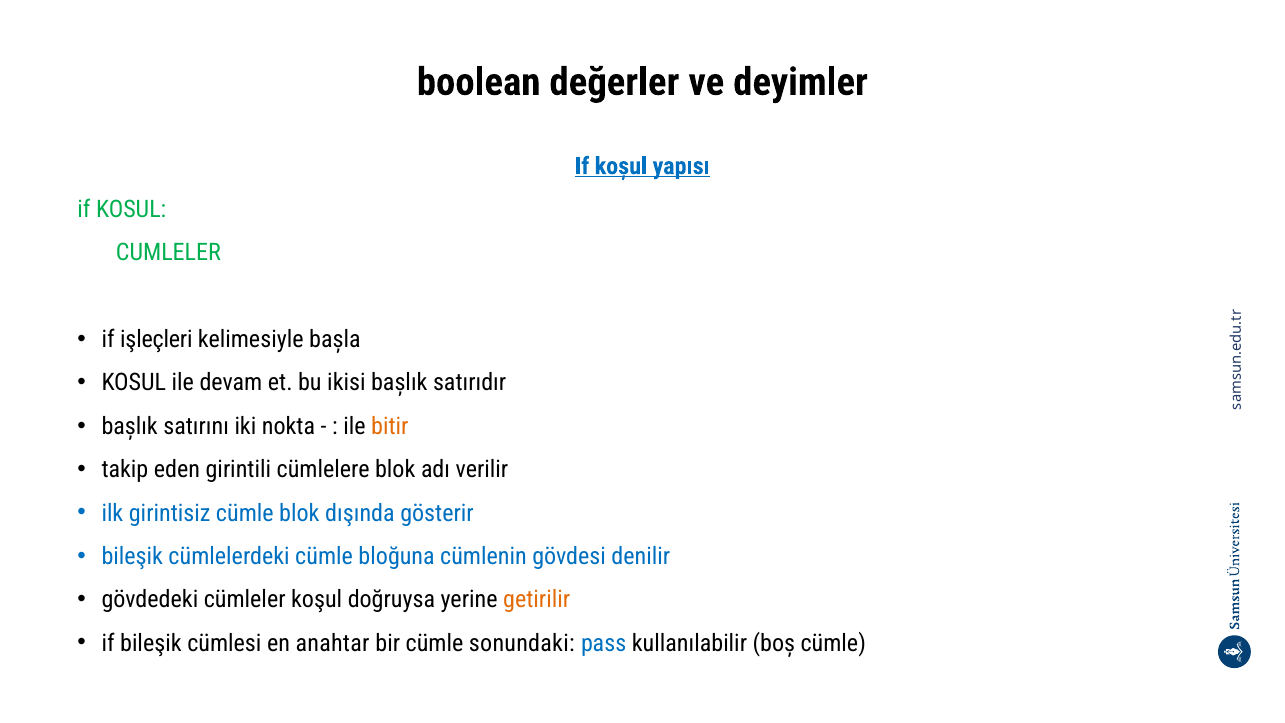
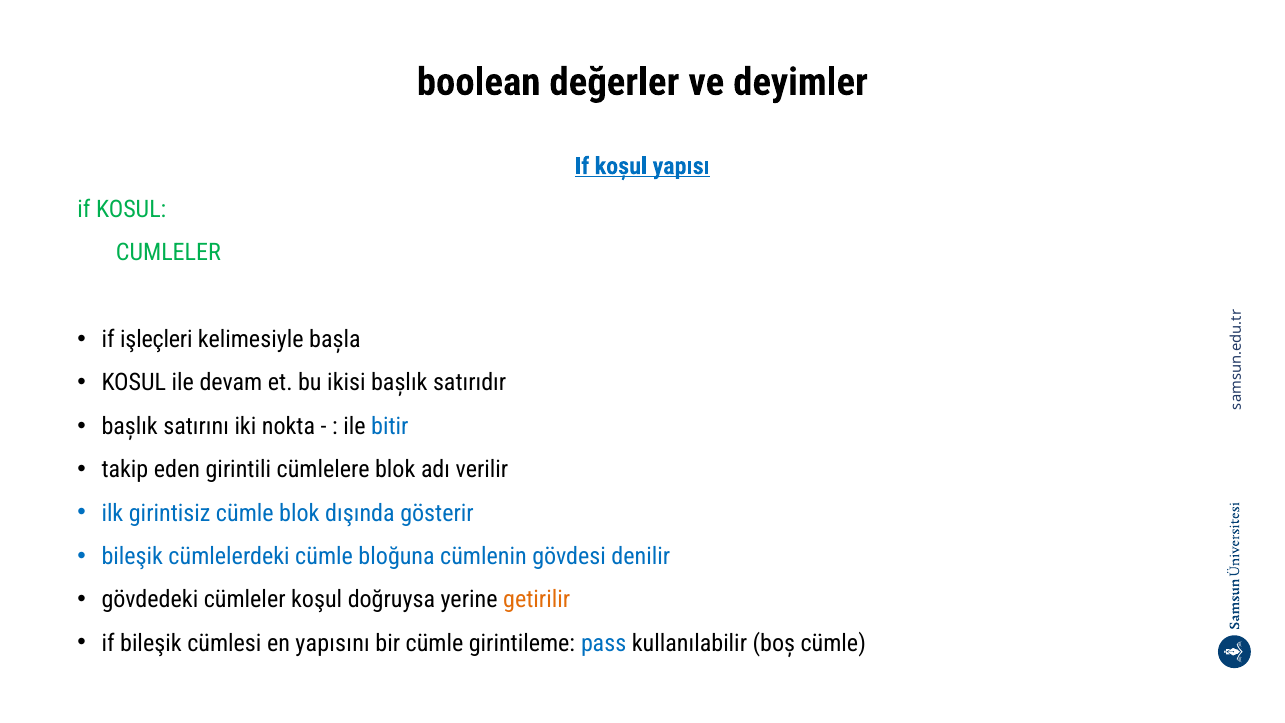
bitir colour: orange -> blue (390, 426)
anahtar: anahtar -> yapısını (333, 643)
sonundaki: sonundaki -> girintileme (522, 643)
